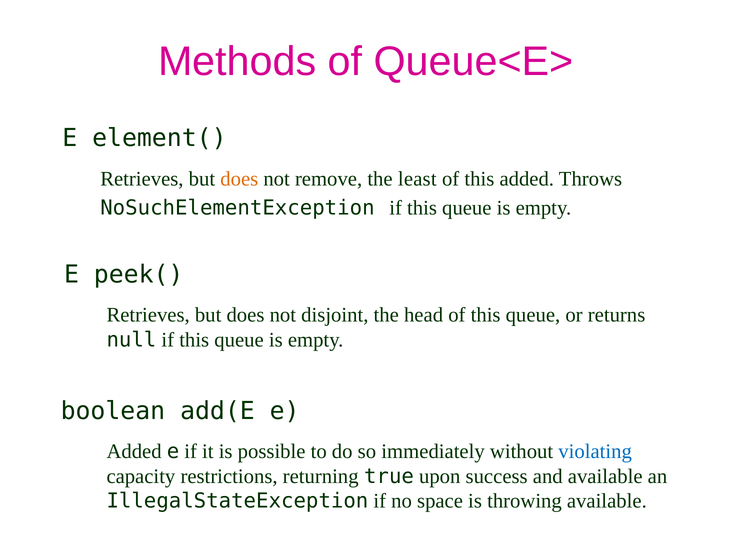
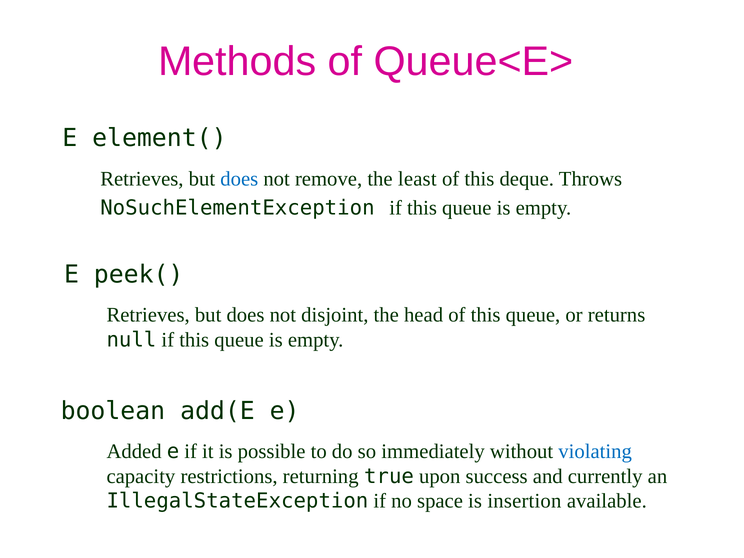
does colour: orange -> blue (239, 179)
this added: added -> deque (527, 179)
and available: available -> currently (605, 476)
throwing: throwing -> insertion (524, 501)
